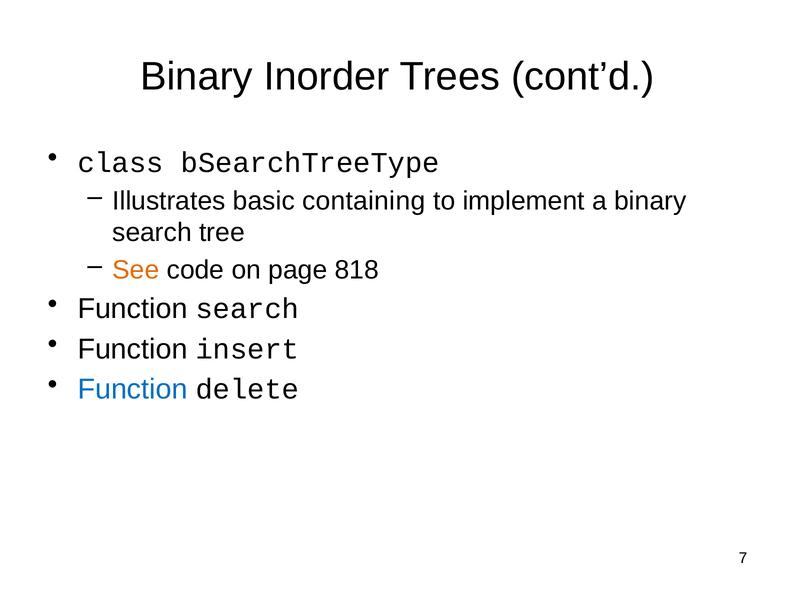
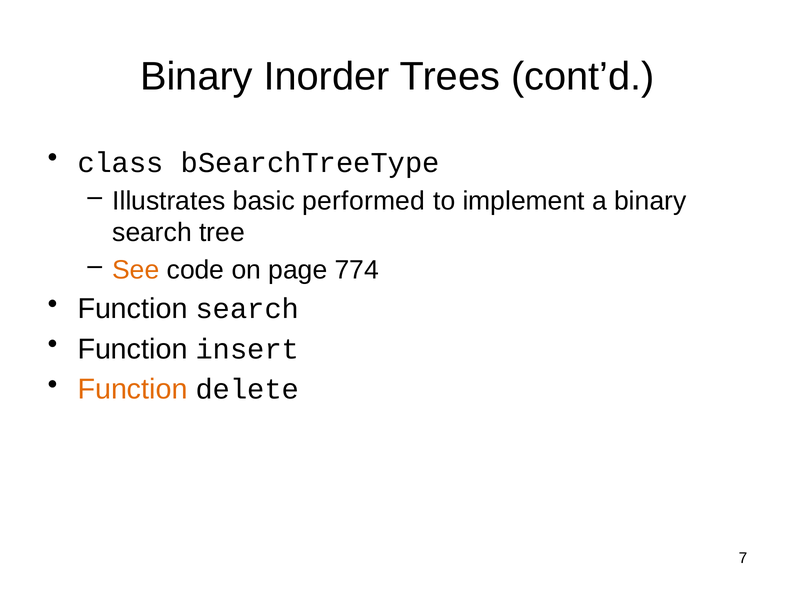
containing: containing -> performed (364, 201)
818: 818 -> 774 (357, 269)
Function colour: blue -> orange (133, 389)
